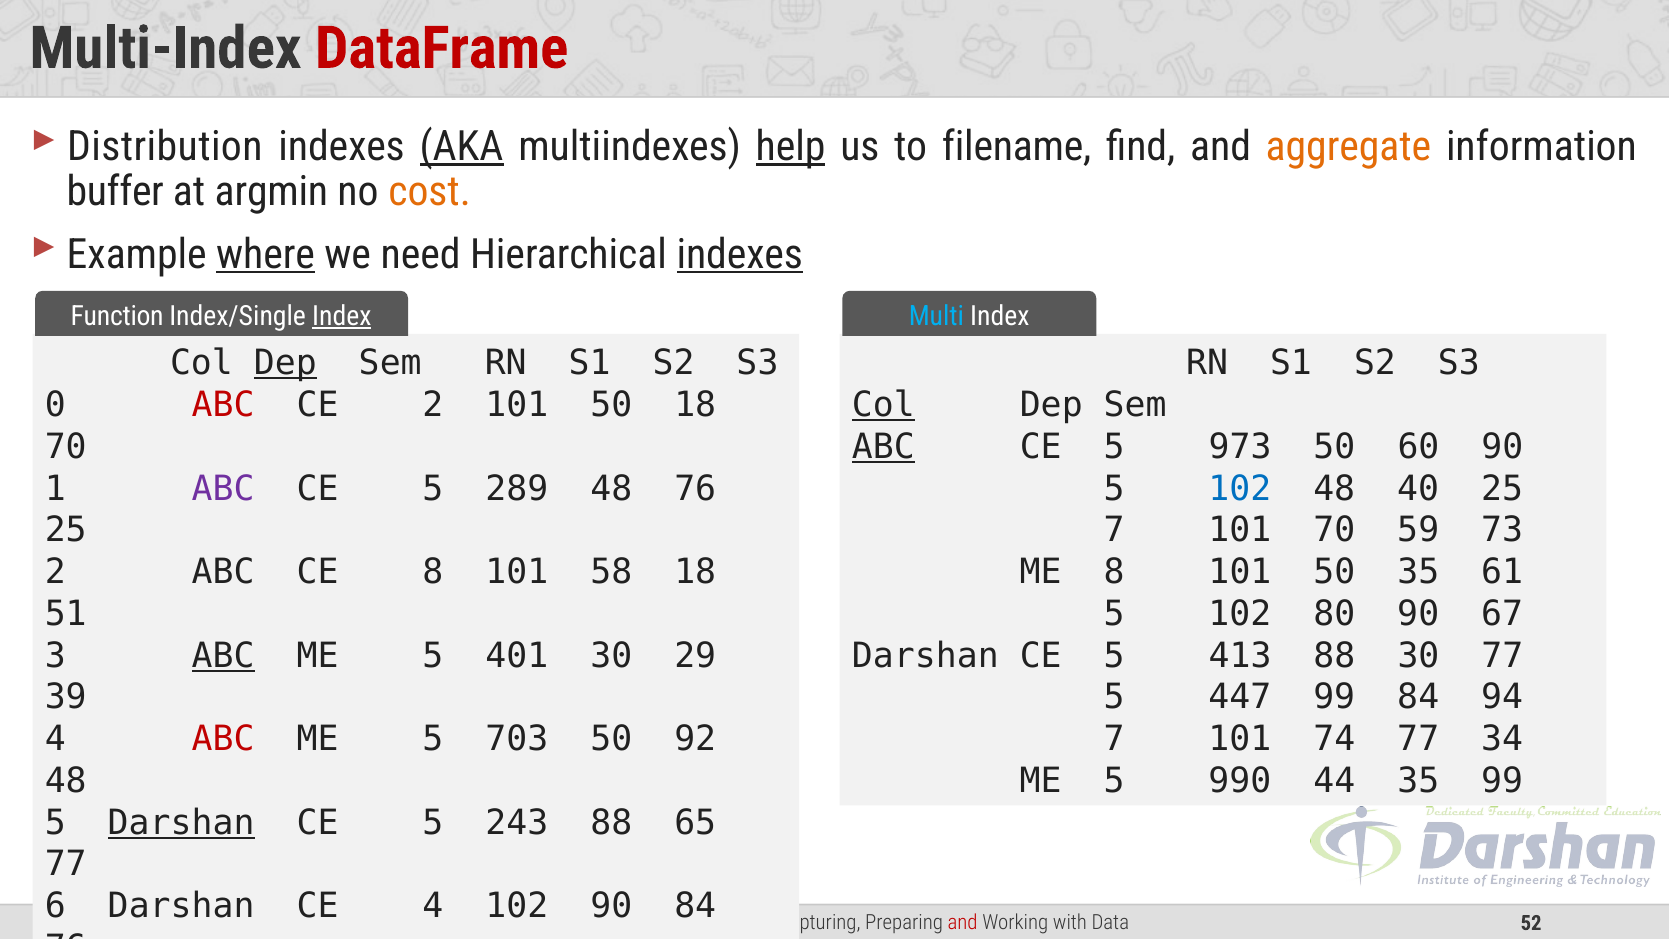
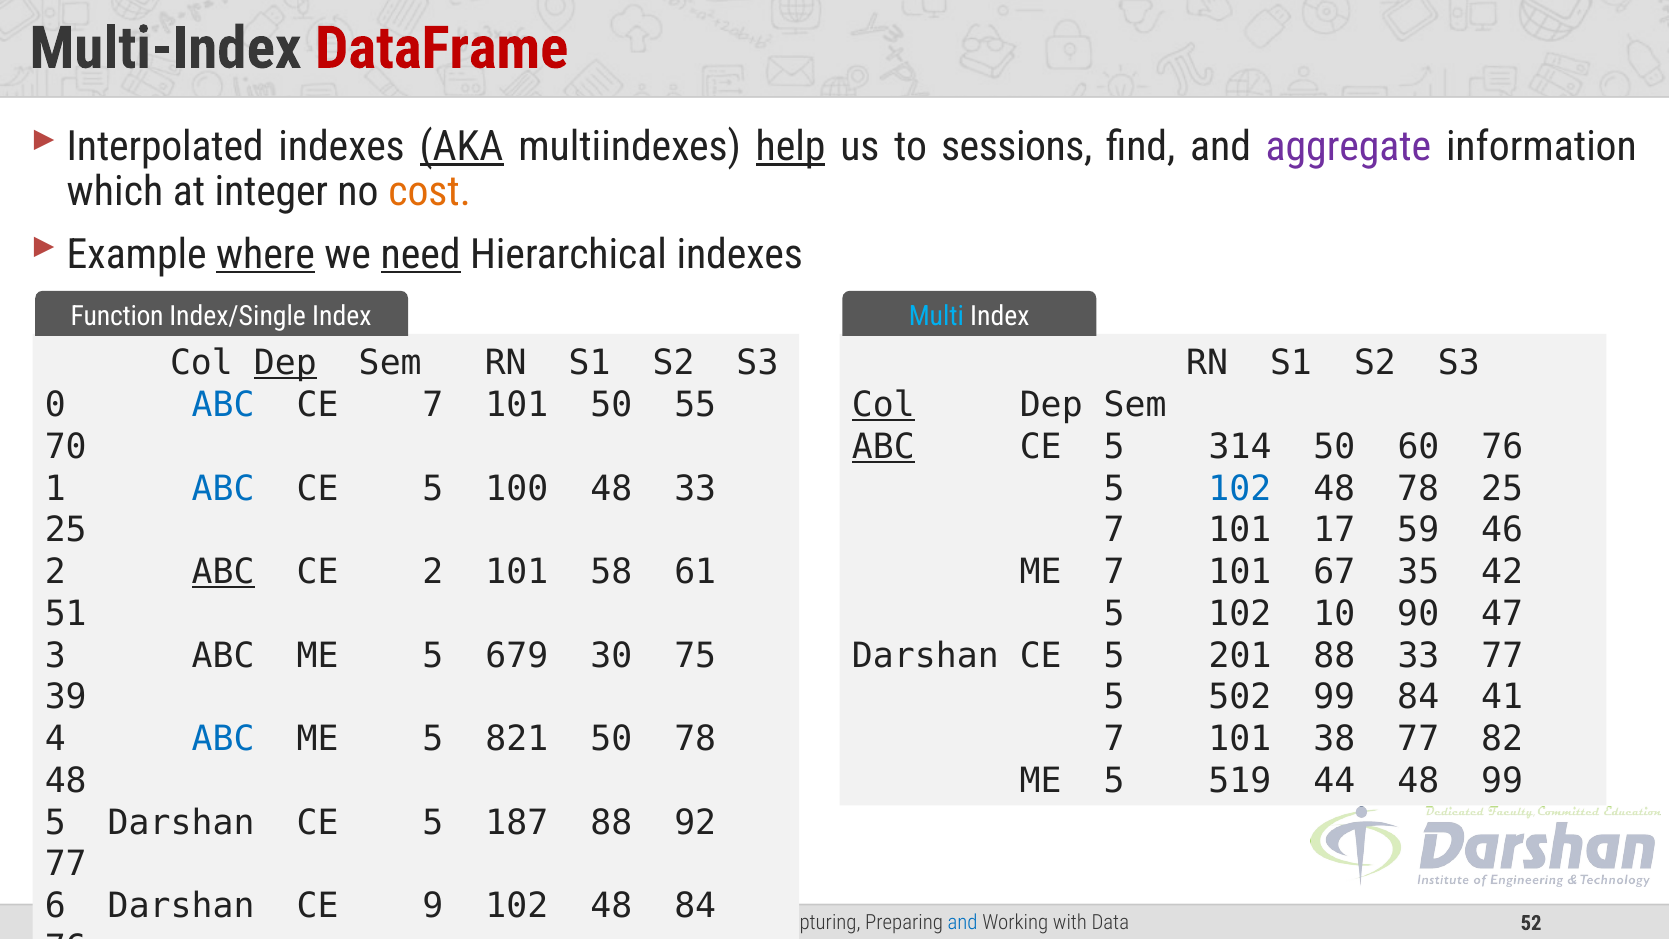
Distribution: Distribution -> Interpolated (165, 147)
filename: filename -> sessions (1017, 147)
aggregate colour: orange -> purple (1348, 147)
buffer: buffer -> which (115, 192)
argmin: argmin -> integer (271, 192)
need underline: none -> present (421, 254)
indexes underline: present -> none (740, 254)
Index underline: present -> none (342, 316)
ABC colour: red -> blue (223, 405)
2: 2 -> 7 (433, 405)
50 18: 18 -> 55 (695, 405)
973: 973 -> 314 (1240, 447)
60 90: 90 -> 76 (1502, 447)
ABC colour: purple -> blue (223, 489)
289: 289 -> 100 (517, 489)
48 76: 76 -> 33 (695, 489)
48 40: 40 -> 78 (1418, 489)
101 70: 70 -> 17 (1334, 530)
73: 73 -> 46 (1502, 530)
ABC underline: none -> present (223, 572)
CE 8: 8 -> 2 (433, 572)
58 18: 18 -> 61 (695, 572)
ME 8: 8 -> 7 (1114, 572)
50: 50 -> 67 (1334, 572)
61: 61 -> 42 (1502, 572)
80: 80 -> 10 (1334, 614)
67: 67 -> 47 (1502, 614)
ABC underline: present -> none (223, 655)
401: 401 -> 679 (517, 655)
29: 29 -> 75 (695, 655)
413: 413 -> 201 (1240, 655)
88 30: 30 -> 33 (1418, 655)
447: 447 -> 502 (1240, 697)
94: 94 -> 41 (1502, 697)
ABC colour: red -> blue (223, 739)
703: 703 -> 821 (517, 739)
50 92: 92 -> 78 (695, 739)
74: 74 -> 38 (1334, 739)
34: 34 -> 82 (1502, 739)
990: 990 -> 519 (1240, 781)
44 35: 35 -> 48 (1418, 781)
Darshan underline: present -> none (181, 822)
243: 243 -> 187 (517, 822)
65: 65 -> 92 (695, 822)
CE 4: 4 -> 9 (433, 906)
90: 90 -> 48 (611, 906)
and colour: red -> blue (963, 923)
